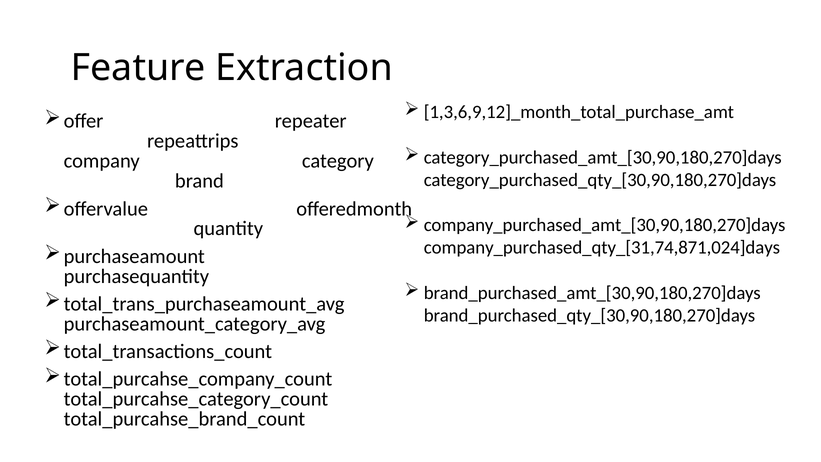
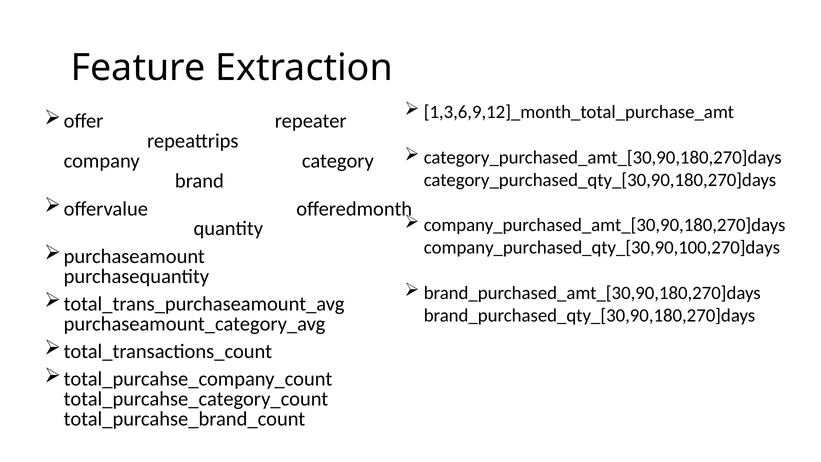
company_purchased_qty_[31,74,871,024]days: company_purchased_qty_[31,74,871,024]days -> company_purchased_qty_[30,90,100,270]days (602, 248)
